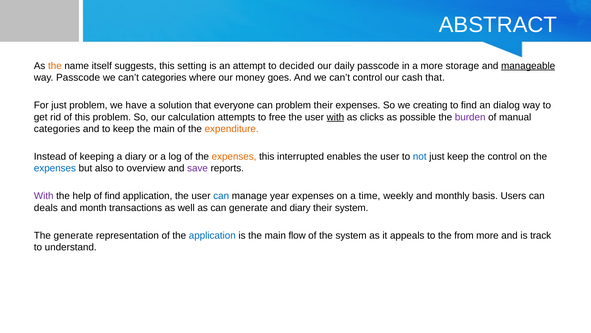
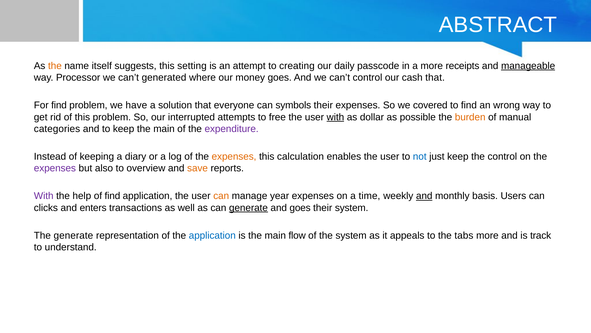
decided: decided -> creating (297, 66)
storage: storage -> receipts (462, 66)
way Passcode: Passcode -> Processor (78, 78)
can’t categories: categories -> generated (164, 78)
For just: just -> find (59, 105)
can problem: problem -> symbols (293, 105)
creating: creating -> covered (430, 105)
dialog: dialog -> wrong (507, 105)
calculation: calculation -> interrupted (191, 117)
clicks: clicks -> dollar (372, 117)
burden colour: purple -> orange (470, 117)
expenditure colour: orange -> purple (232, 129)
interrupted: interrupted -> calculation (301, 156)
expenses colour: blue -> purple (55, 168)
save colour: purple -> orange (198, 168)
can colour: blue -> orange (221, 196)
and underline: none -> present (424, 196)
deals: deals -> clicks (46, 208)
month: month -> enters (93, 208)
generate underline: none -> present (248, 208)
and diary: diary -> goes (300, 208)
from: from -> tabs (464, 235)
